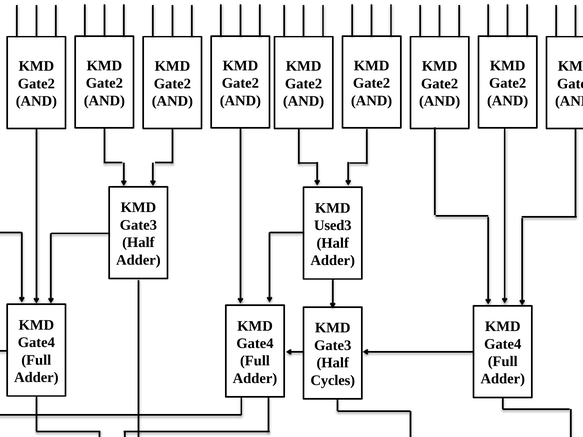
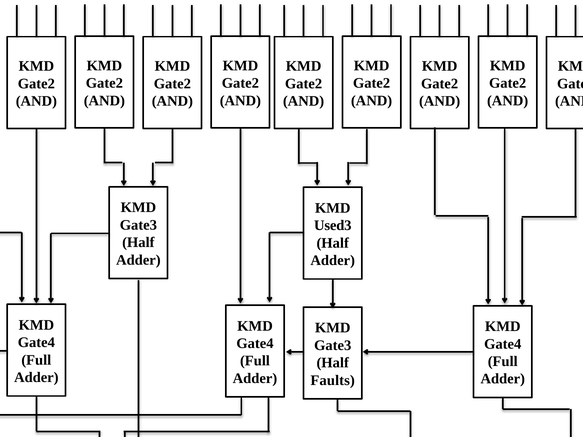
Cycles: Cycles -> Faults (333, 380)
